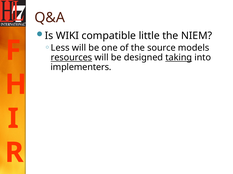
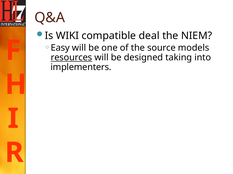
little: little -> deal (149, 36)
Less: Less -> Easy (60, 48)
taking underline: present -> none (179, 58)
